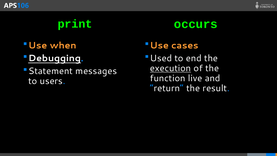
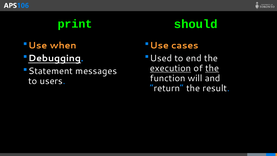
occurs: occurs -> should (196, 24)
the underline: none -> present (212, 68)
live: live -> will (195, 78)
